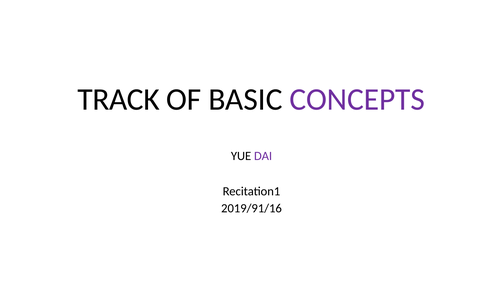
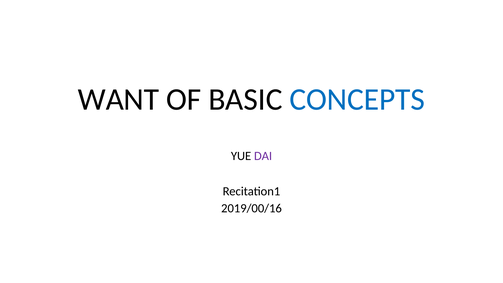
TRACK: TRACK -> WANT (118, 99)
CONCEPTS colour: purple -> blue (357, 99)
2019/91/16: 2019/91/16 -> 2019/00/16 (251, 208)
